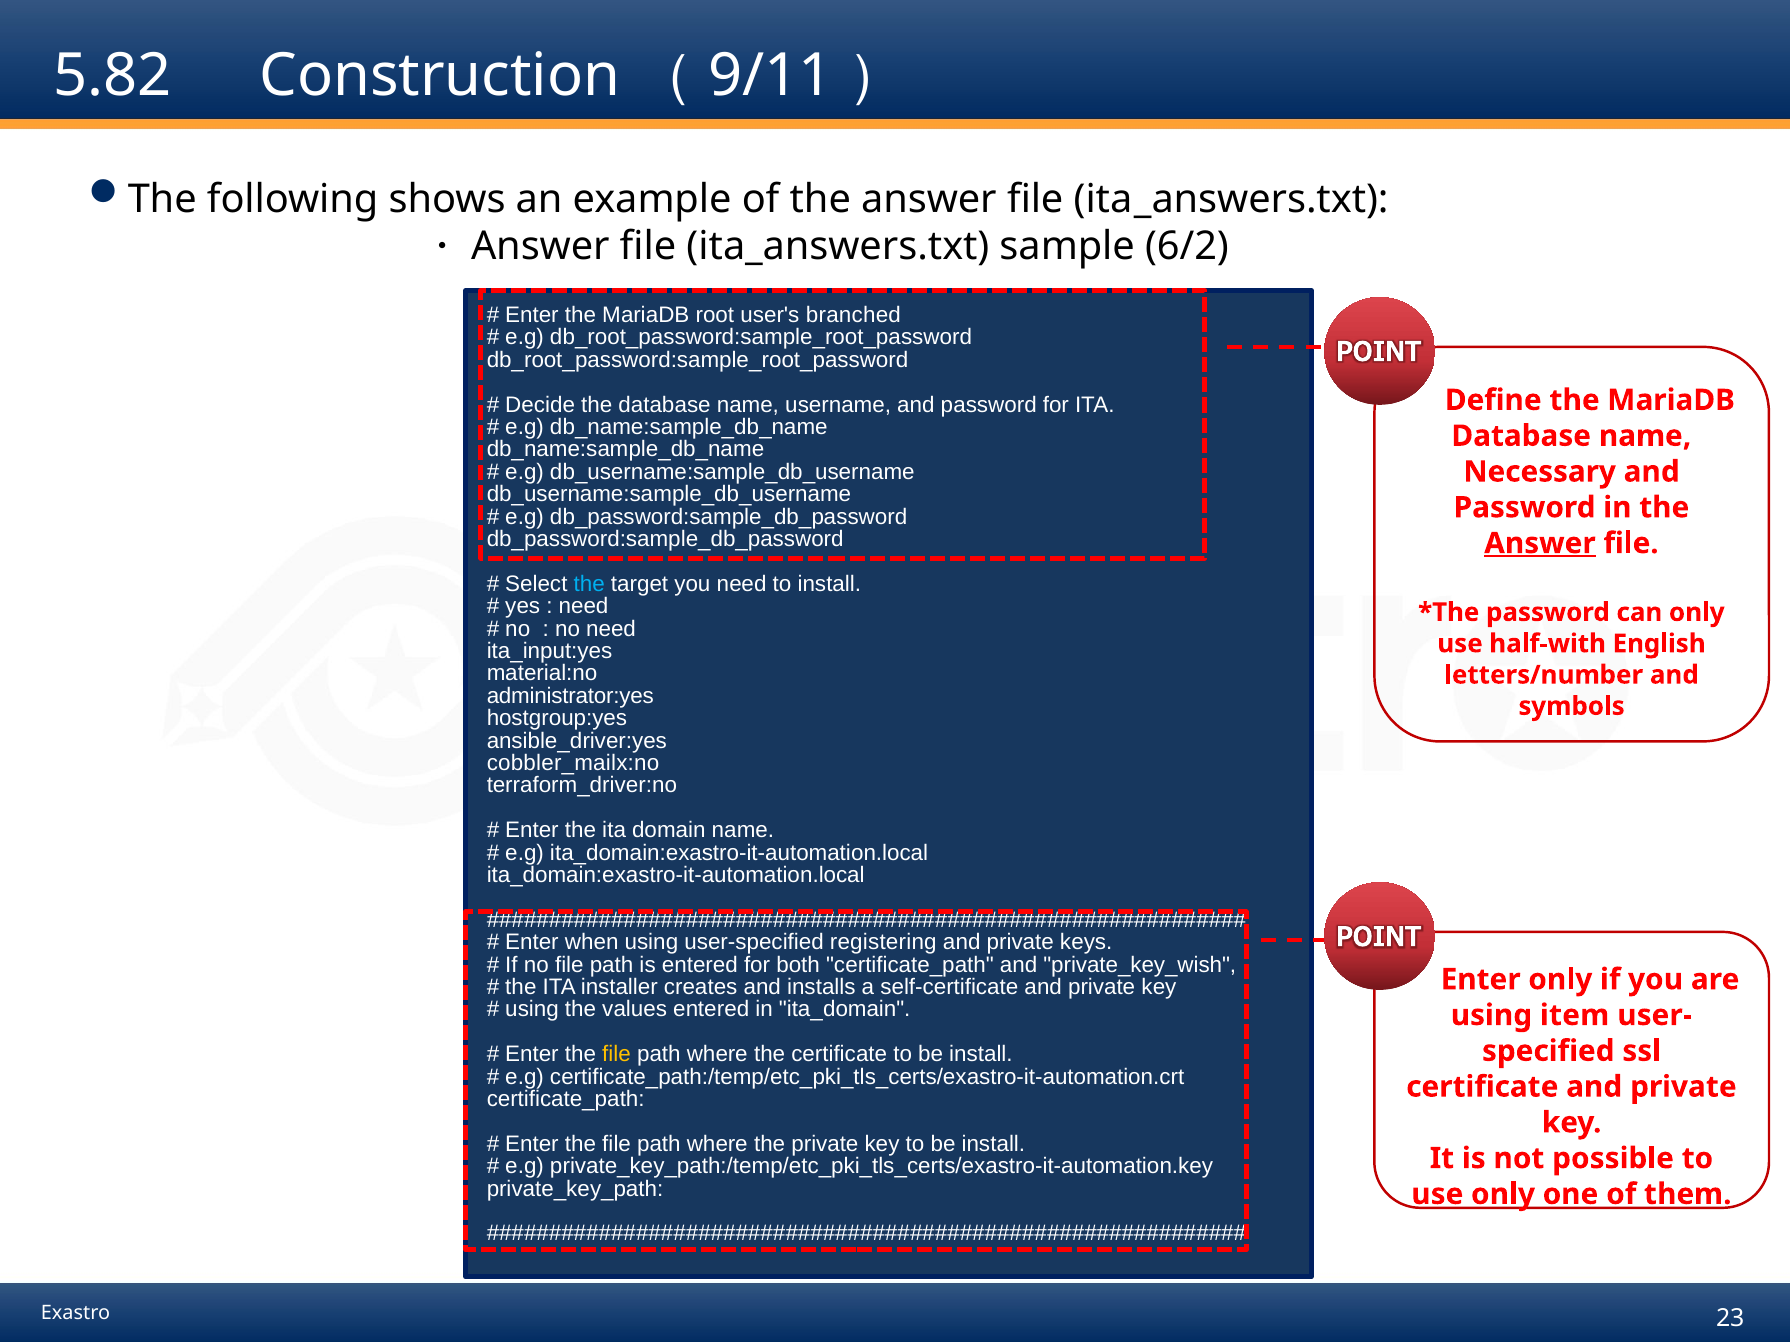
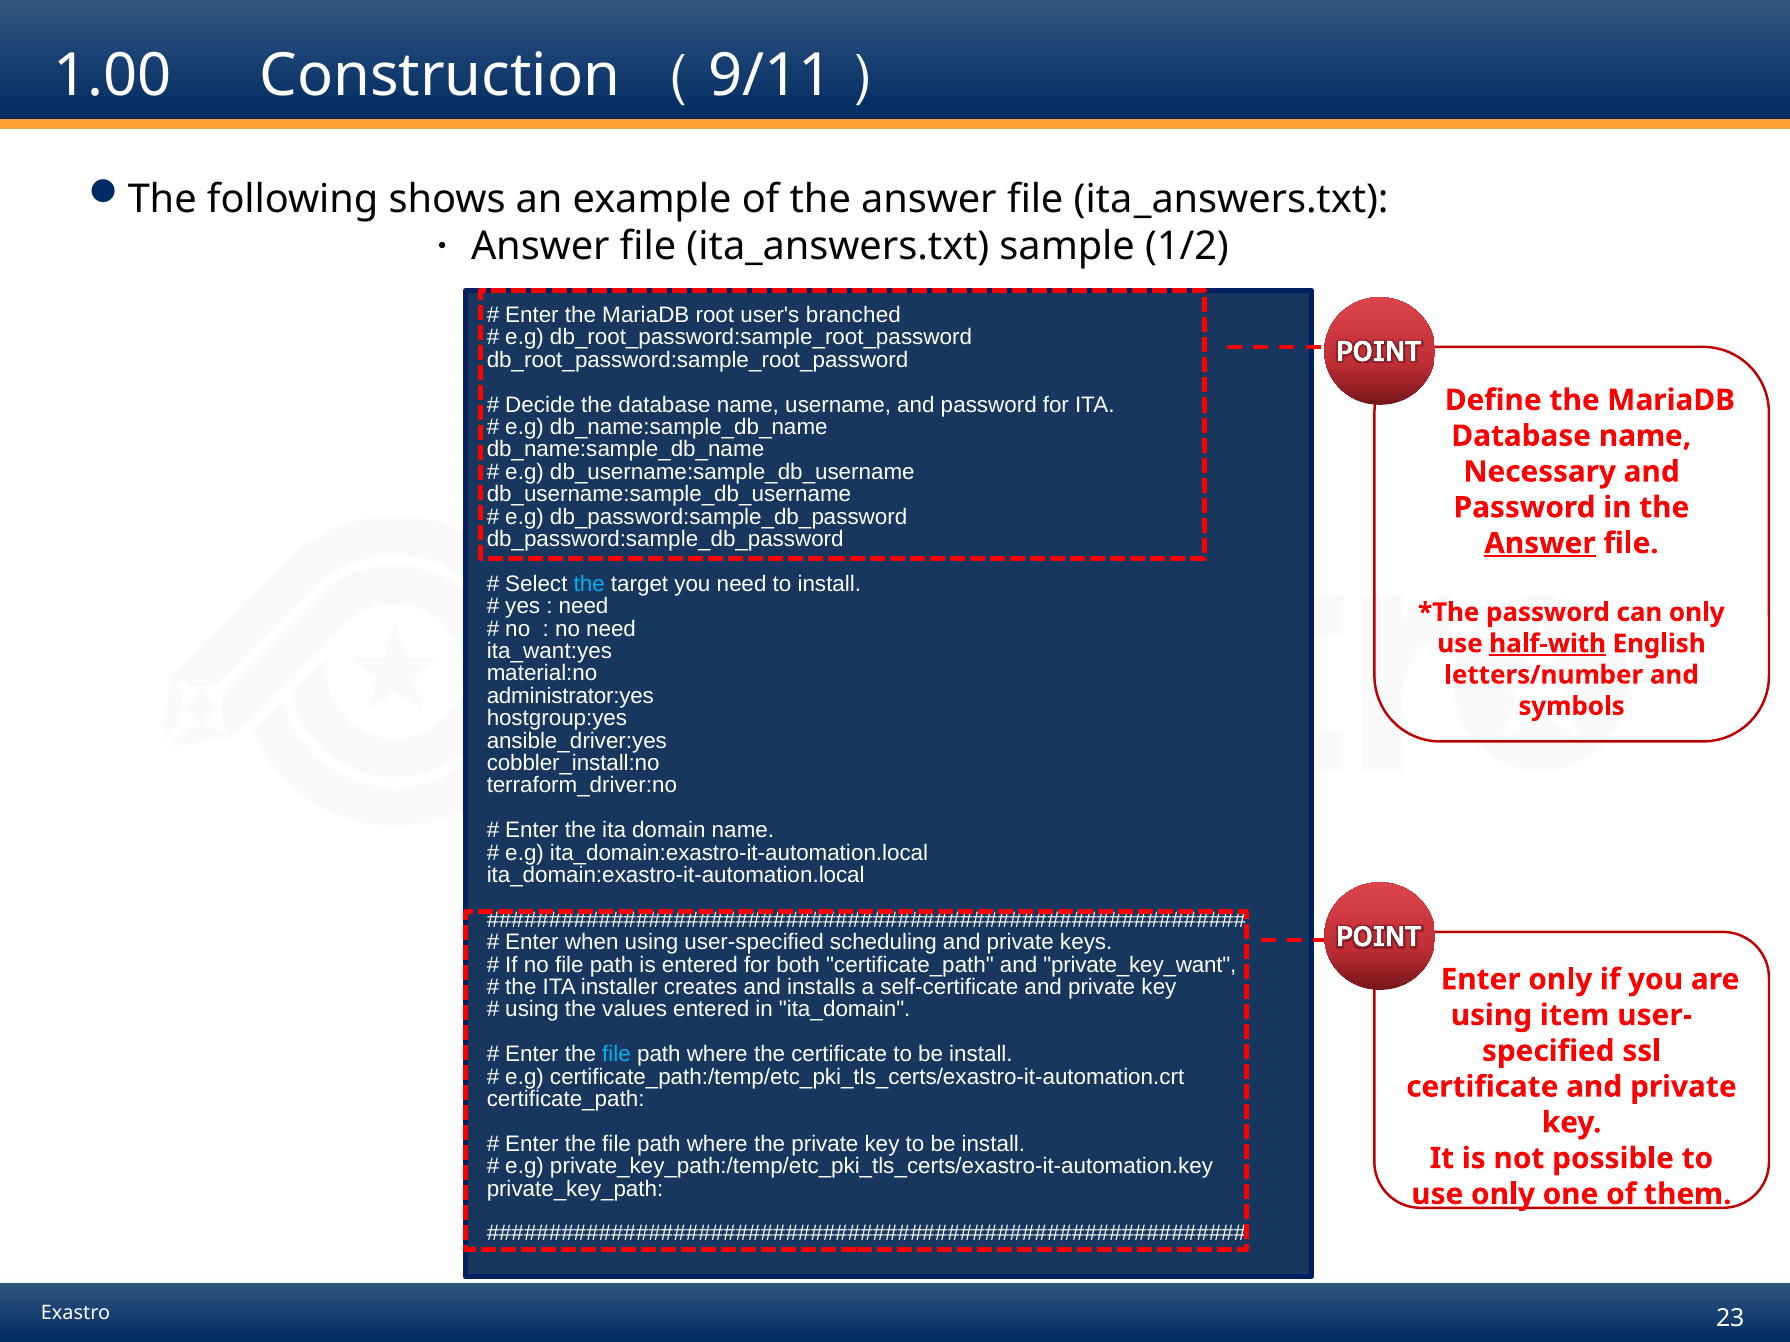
5.82: 5.82 -> 1.00 (112, 76)
6/2: 6/2 -> 1/2 (1187, 247)
half-with underline: none -> present (1548, 644)
ita_input:yes: ita_input:yes -> ita_want:yes (549, 651)
cobbler_mailx:no: cobbler_mailx:no -> cobbler_install:no (573, 763)
registering: registering -> scheduling (883, 943)
private_key_wish: private_key_wish -> private_key_want (1140, 965)
file colour: yellow -> light blue (616, 1055)
